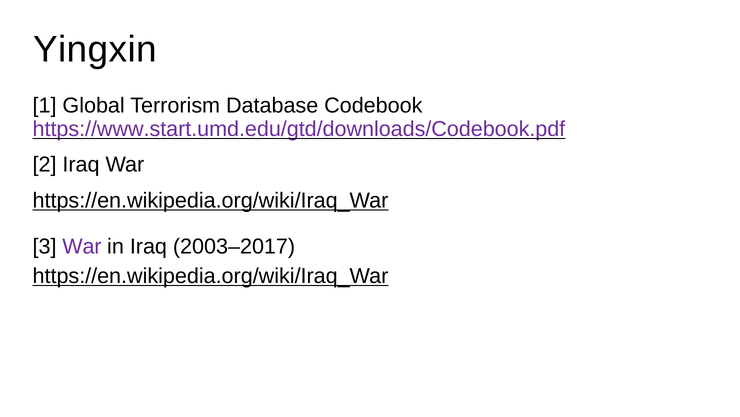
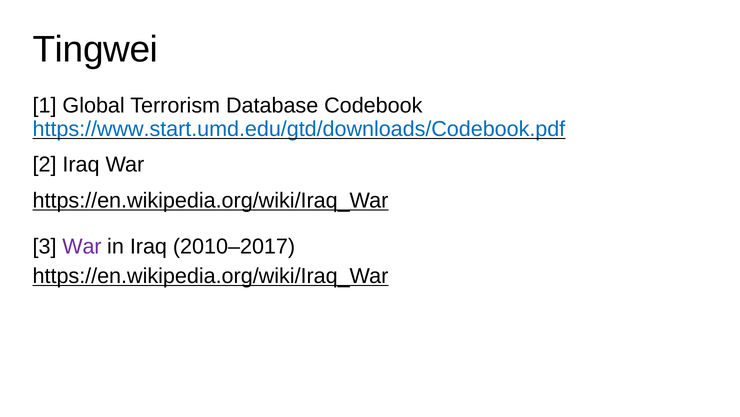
Yingxin: Yingxin -> Tingwei (95, 50)
https://www.start.umd.edu/gtd/downloads/Codebook.pdf colour: purple -> blue (299, 129)
2003–2017: 2003–2017 -> 2010–2017 (234, 246)
